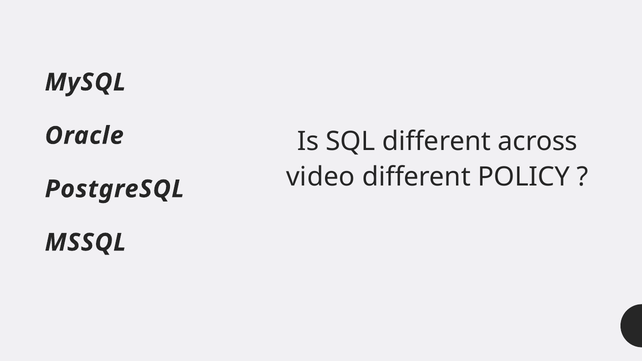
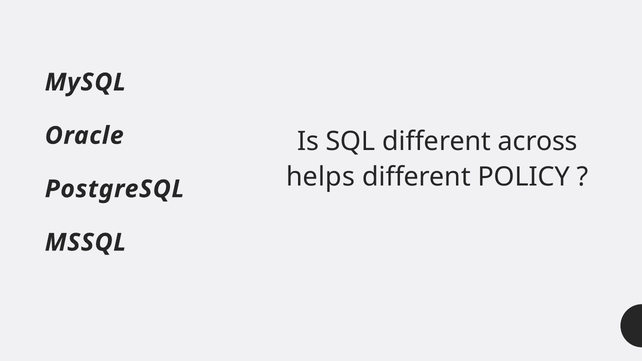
video: video -> helps (321, 177)
